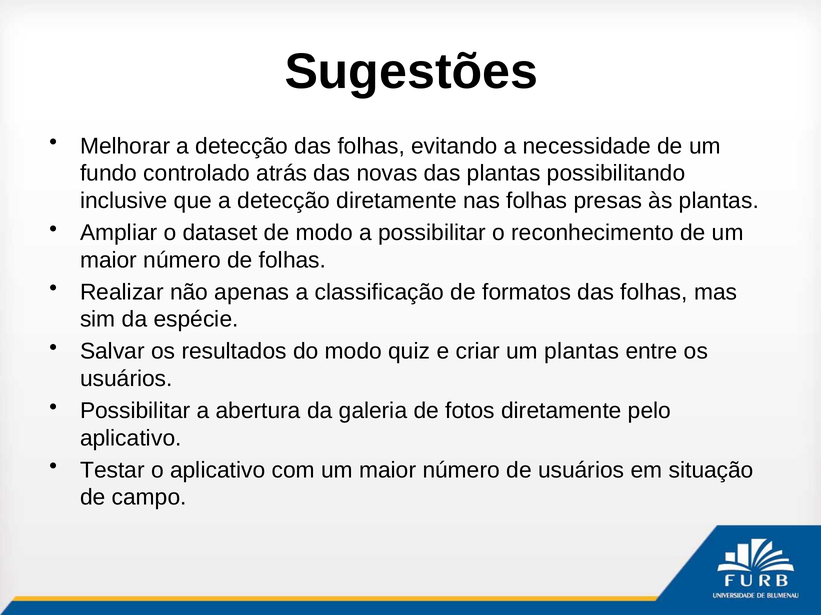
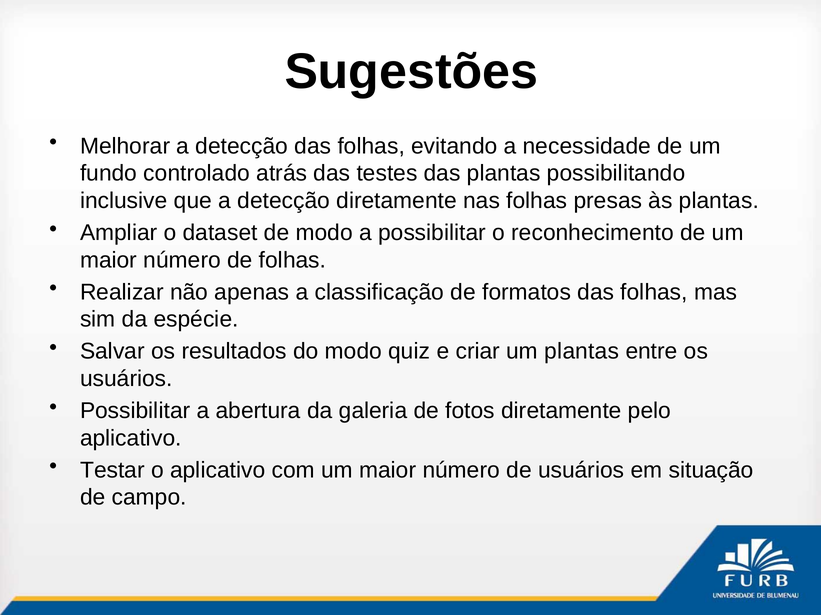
novas: novas -> testes (387, 174)
